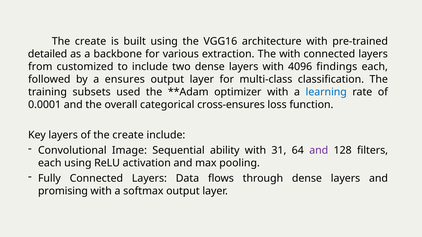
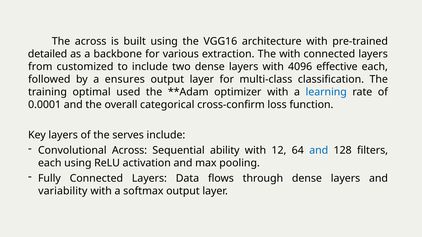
create: create -> across (91, 41)
findings: findings -> effective (337, 67)
subsets: subsets -> optimal (92, 92)
cross-ensures: cross-ensures -> cross-confirm (231, 105)
of the create: create -> serves (128, 135)
Convolutional Image: Image -> Across (130, 151)
31: 31 -> 12 (279, 151)
and colour: purple -> blue (319, 151)
promising: promising -> variability (63, 191)
